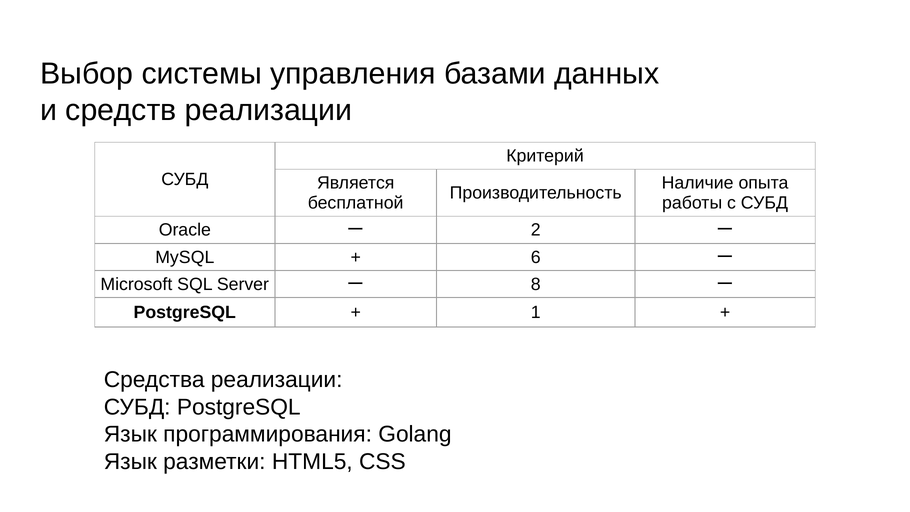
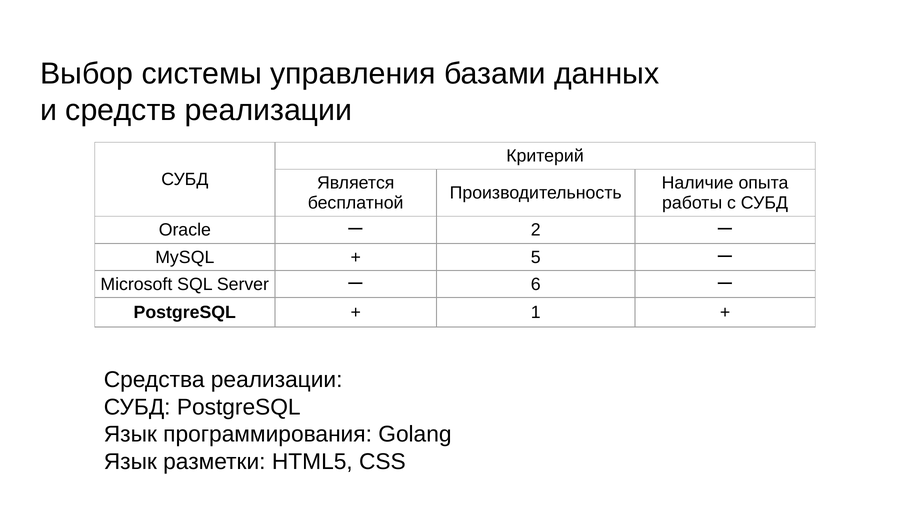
6: 6 -> 5 (536, 257)
8: 8 -> 6 (536, 284)
